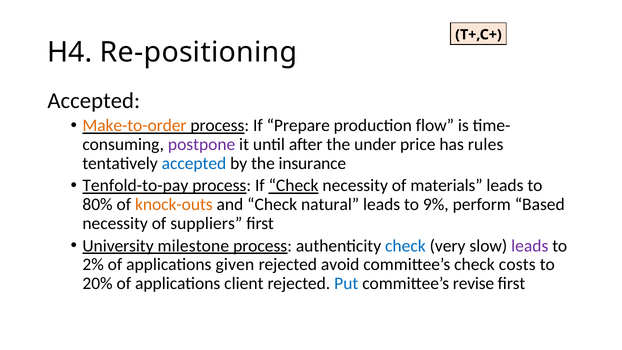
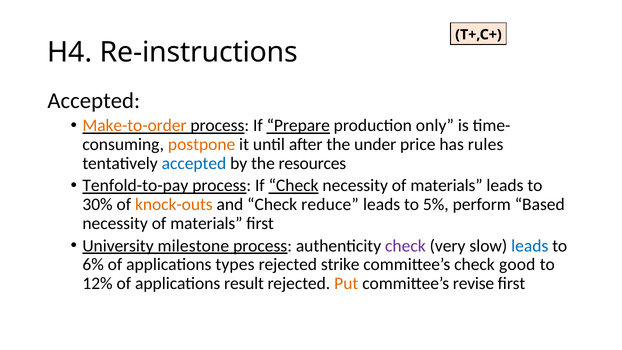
Re-positioning: Re-positioning -> Re-instructions (199, 52)
Prepare underline: none -> present (298, 126)
flow: flow -> only (435, 126)
postpone colour: purple -> orange (202, 145)
insurance: insurance -> resources (312, 164)
80%: 80% -> 30% (98, 205)
natural: natural -> reduce (330, 205)
9%: 9% -> 5% (436, 205)
suppliers: suppliers -> materials (206, 223)
check colour: blue -> purple (405, 246)
leads colour: purple -> blue (530, 246)
2%: 2% -> 6% (93, 265)
given: given -> types (235, 265)
avoid: avoid -> strike (340, 265)
costs: costs -> good (517, 265)
20%: 20% -> 12% (98, 283)
client: client -> result (244, 283)
Put colour: blue -> orange (346, 283)
